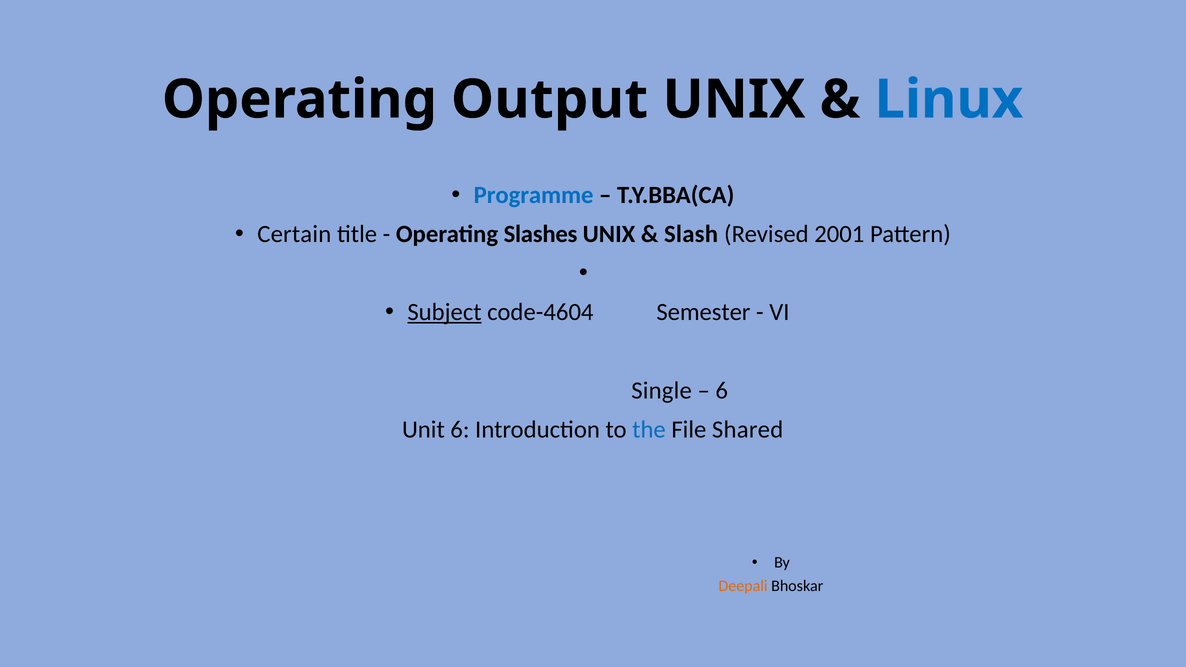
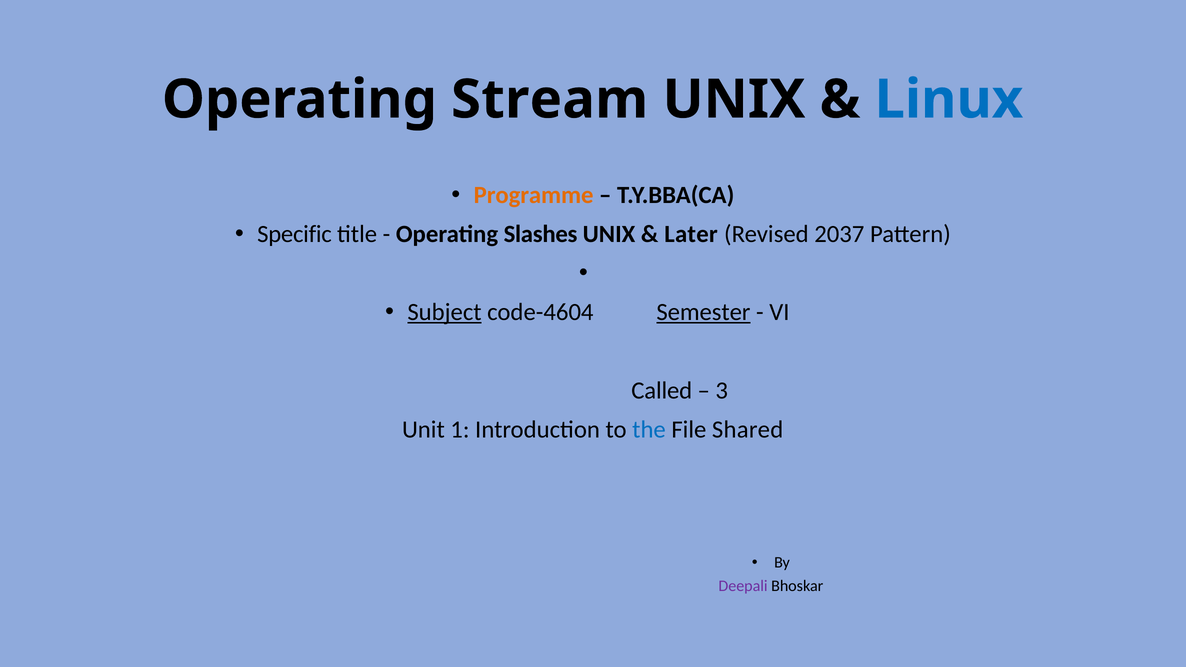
Output: Output -> Stream (550, 100)
Programme colour: blue -> orange (534, 195)
Certain: Certain -> Specific (294, 234)
Slash: Slash -> Later (691, 234)
2001: 2001 -> 2037 (839, 234)
Semester underline: none -> present (703, 312)
Single: Single -> Called (662, 390)
6: 6 -> 3 (722, 390)
Unit 6: 6 -> 1 (460, 430)
Deepali colour: orange -> purple (743, 586)
